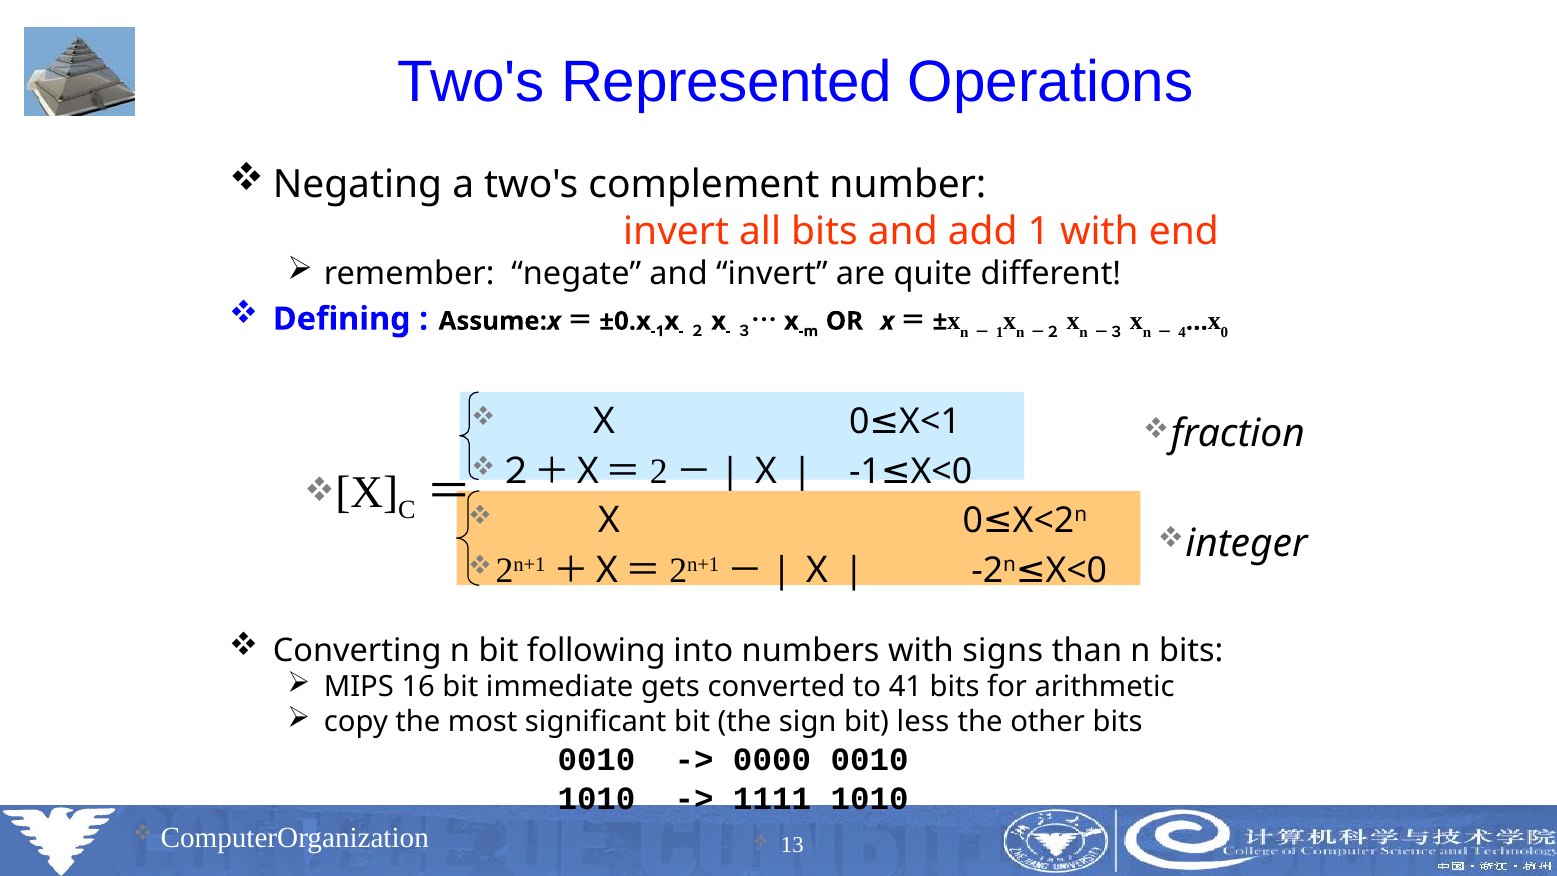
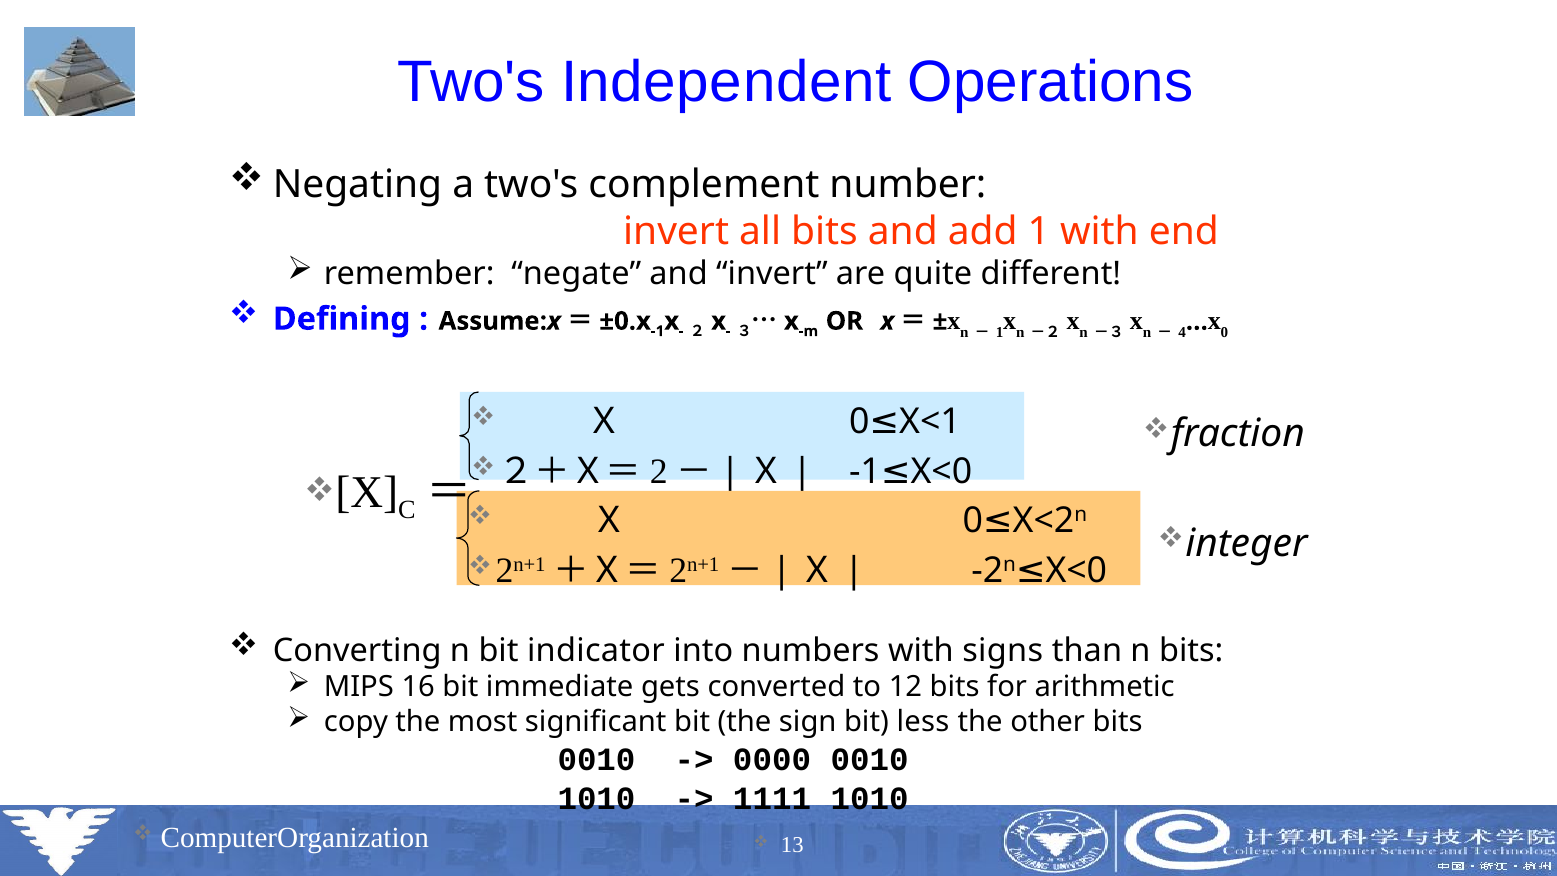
Represented: Represented -> Independent (726, 83)
following: following -> indicator (596, 650)
41: 41 -> 12 (905, 687)
